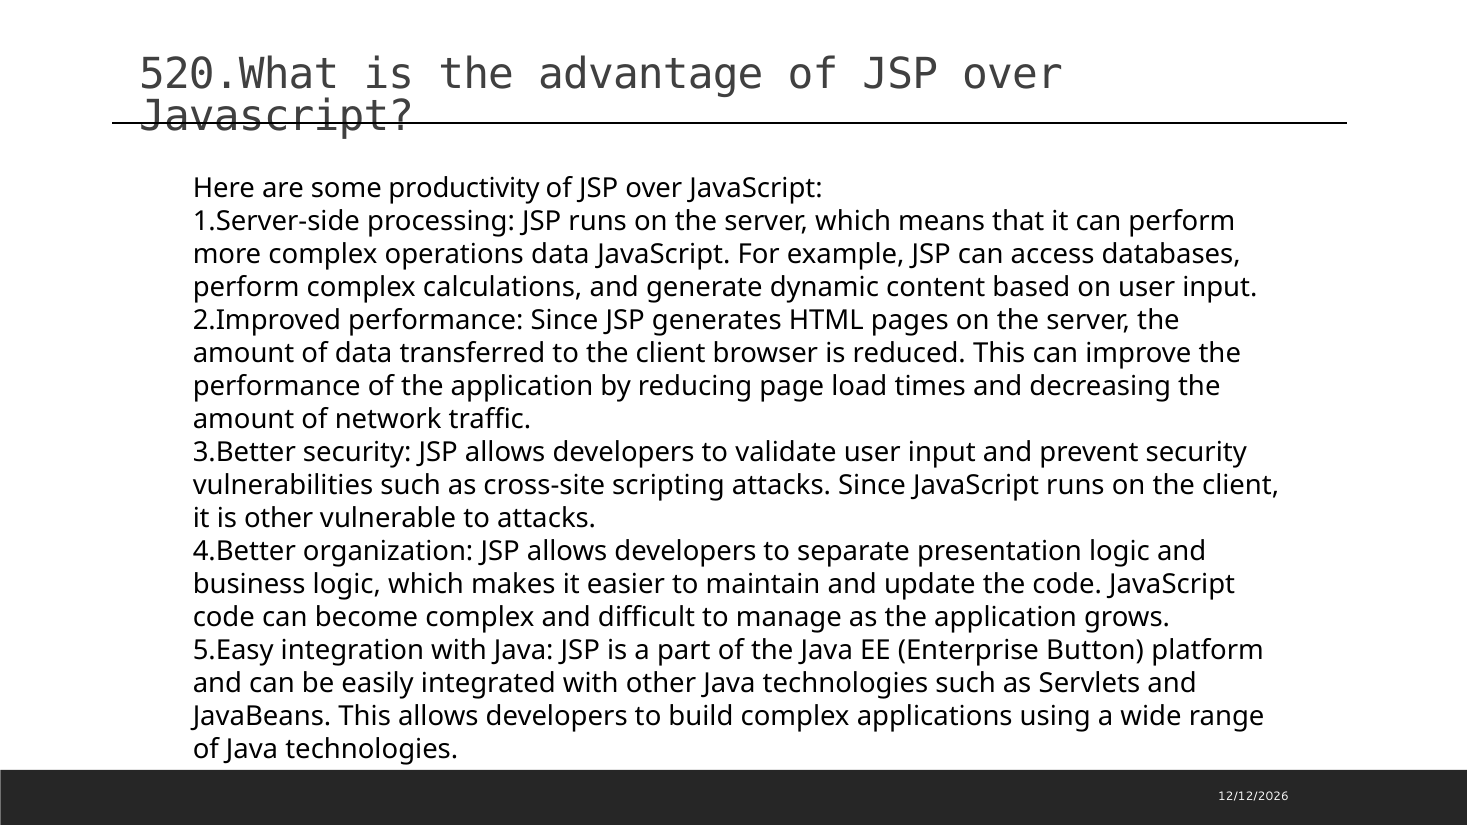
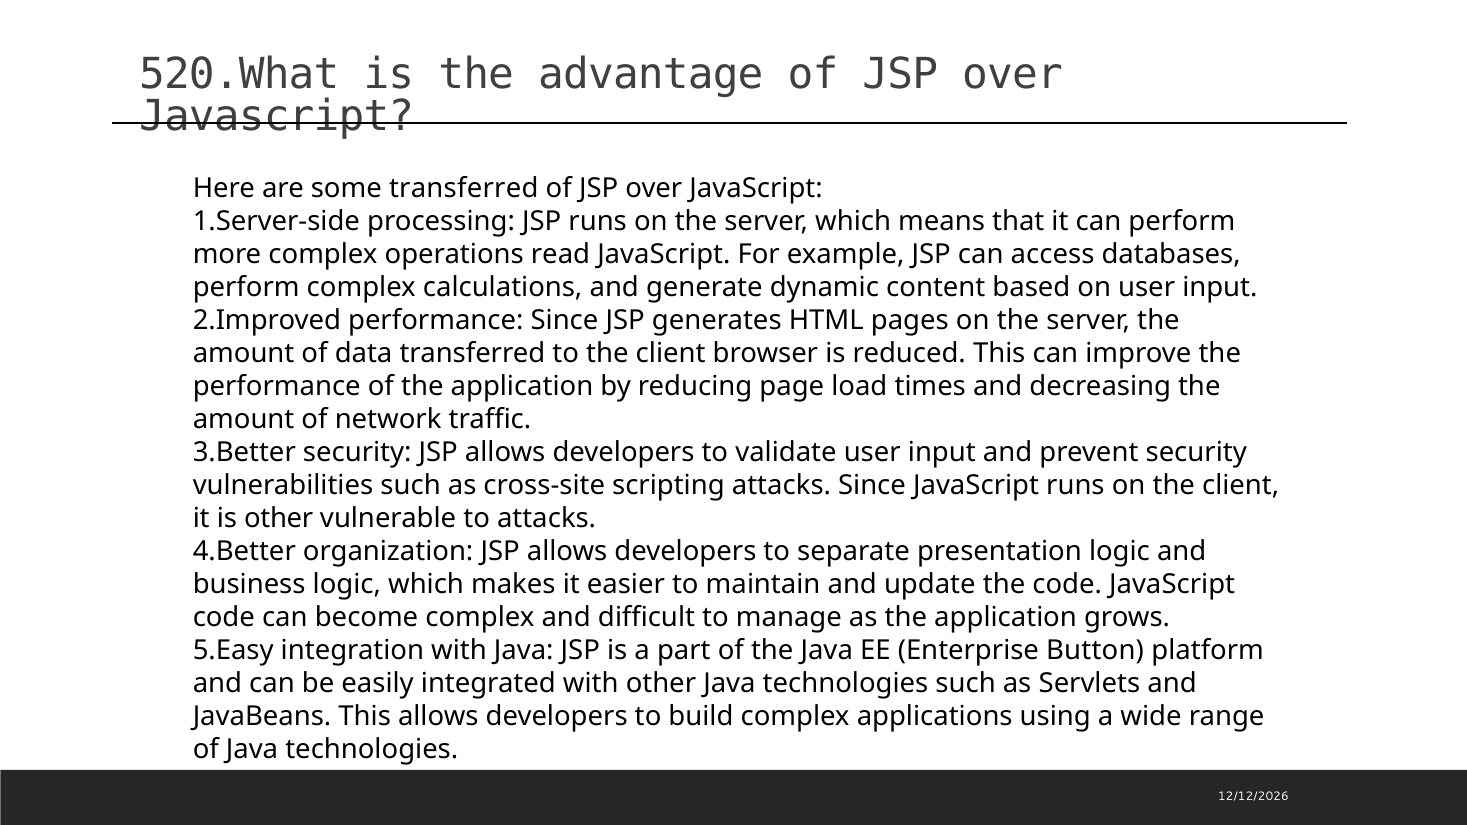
some productivity: productivity -> transferred (464, 188)
operations data: data -> read (560, 254)
